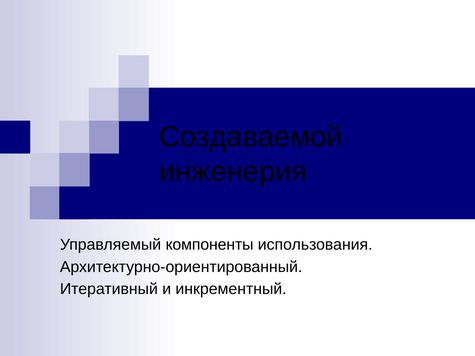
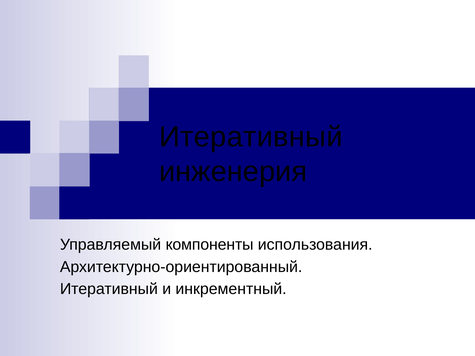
Создаваемой: Создаваемой -> Итеративный (251, 137)
